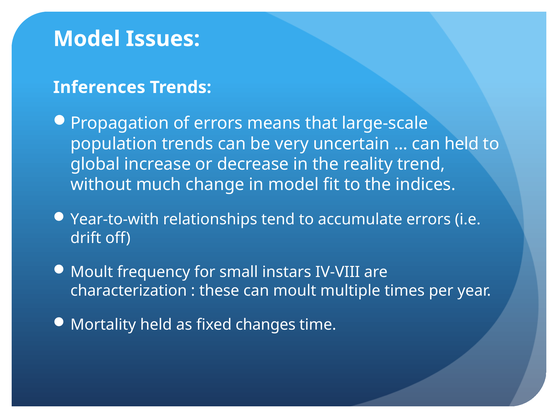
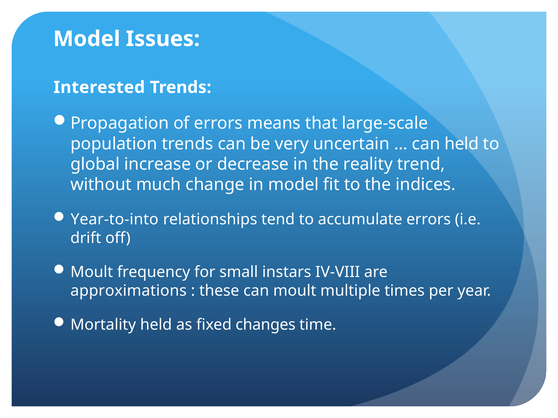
Inferences: Inferences -> Interested (99, 87)
Year-to-with: Year-to-with -> Year-to-into (115, 220)
characterization: characterization -> approximations (129, 291)
